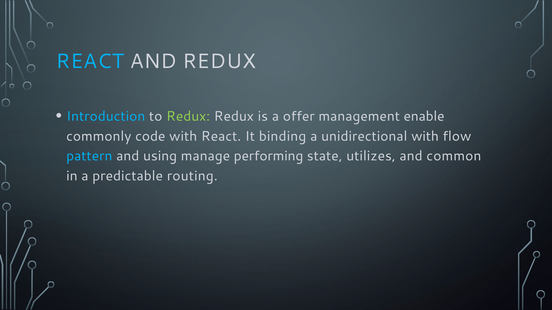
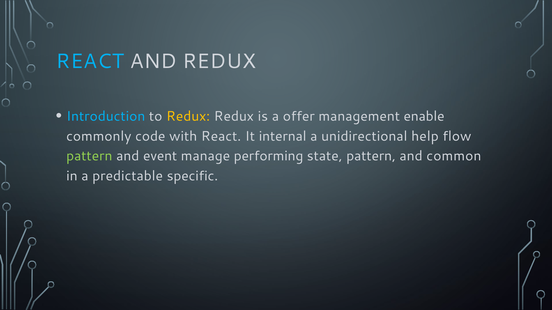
Redux colour: light green -> yellow (188, 116)
binding: binding -> internal (283, 136)
unidirectional with: with -> help (425, 136)
pattern colour: light blue -> light green (89, 156)
using: using -> event (160, 156)
state utilizes: utilizes -> pattern (371, 156)
routing: routing -> specific (192, 176)
